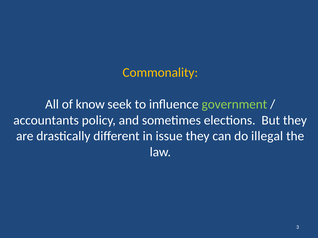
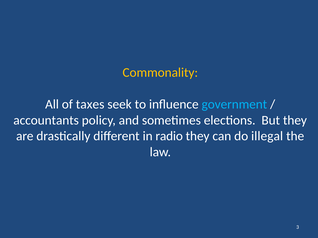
know: know -> taxes (90, 105)
government colour: light green -> light blue (234, 105)
issue: issue -> radio (169, 136)
